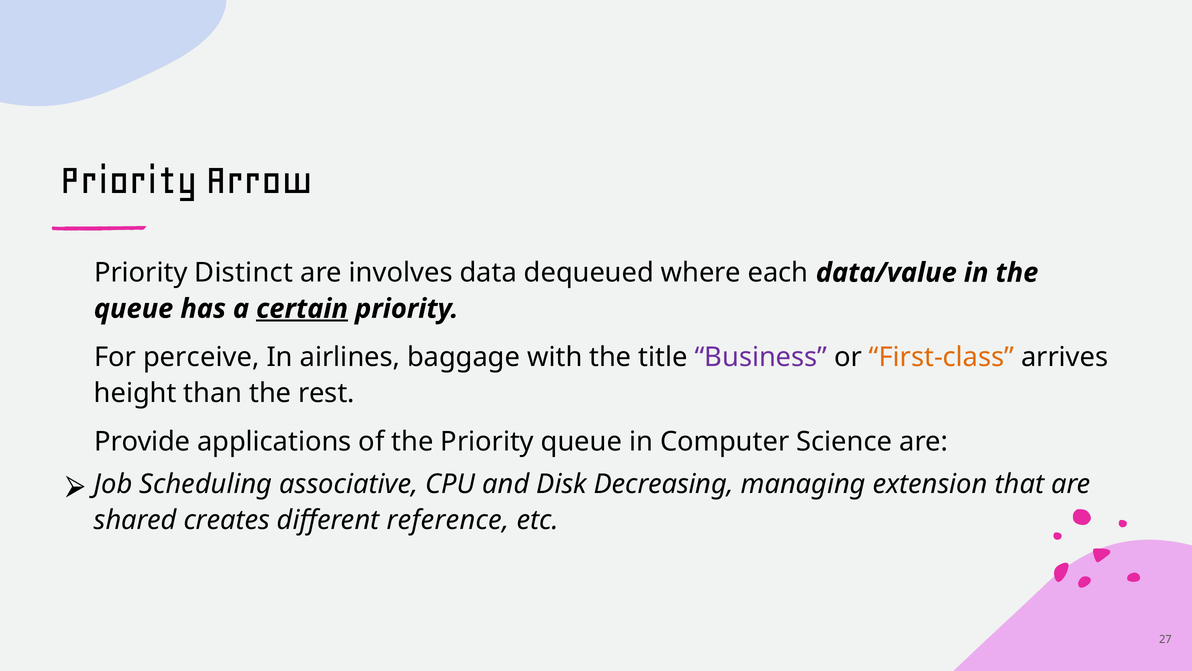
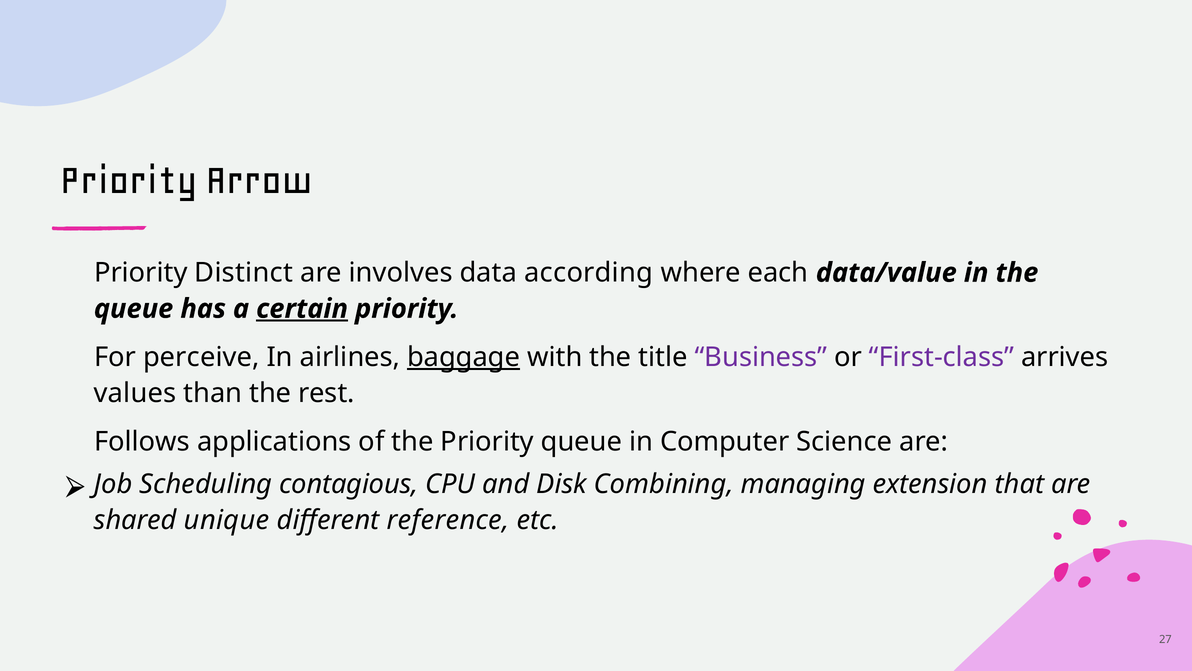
dequeued: dequeued -> according (589, 273)
baggage underline: none -> present (464, 357)
First-class colour: orange -> purple (942, 357)
height: height -> values (135, 393)
Provide: Provide -> Follows (142, 441)
associative: associative -> contagious (349, 484)
Decreasing: Decreasing -> Combining (664, 484)
creates: creates -> unique (227, 520)
